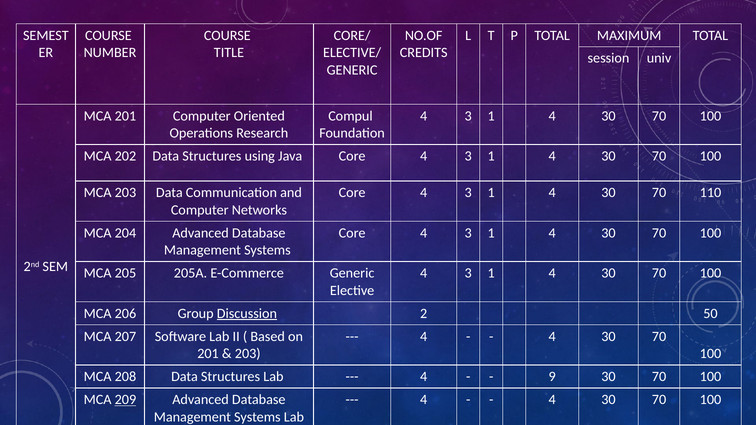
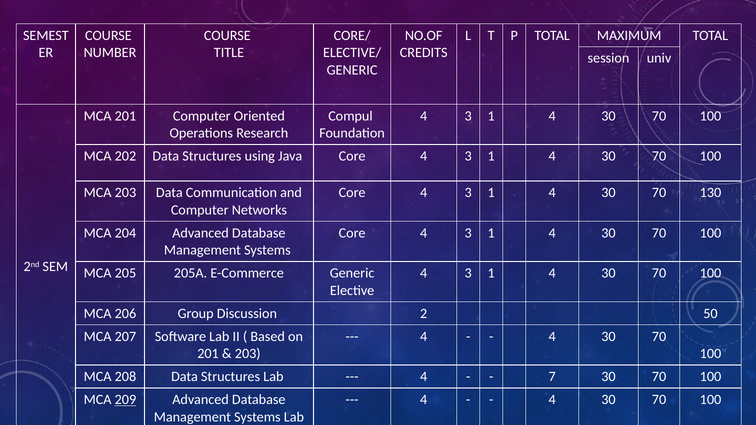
110: 110 -> 130 (710, 193)
Discussion underline: present -> none (247, 314)
9: 9 -> 7 (552, 377)
